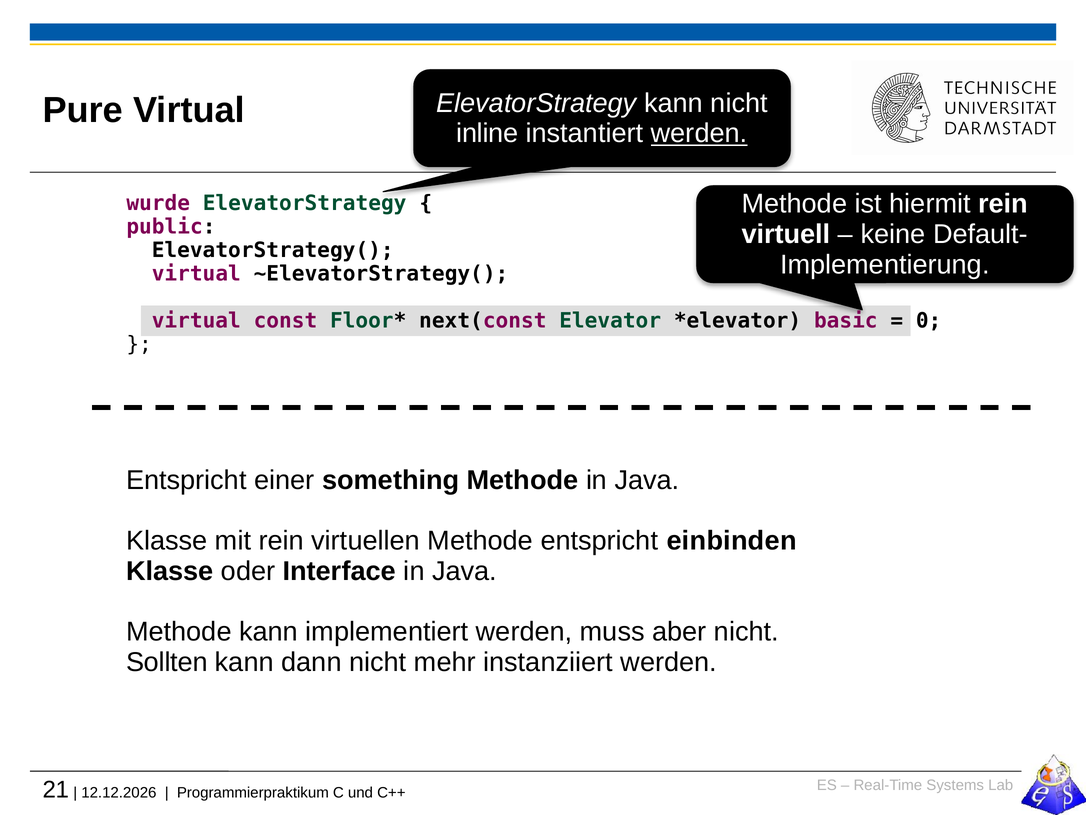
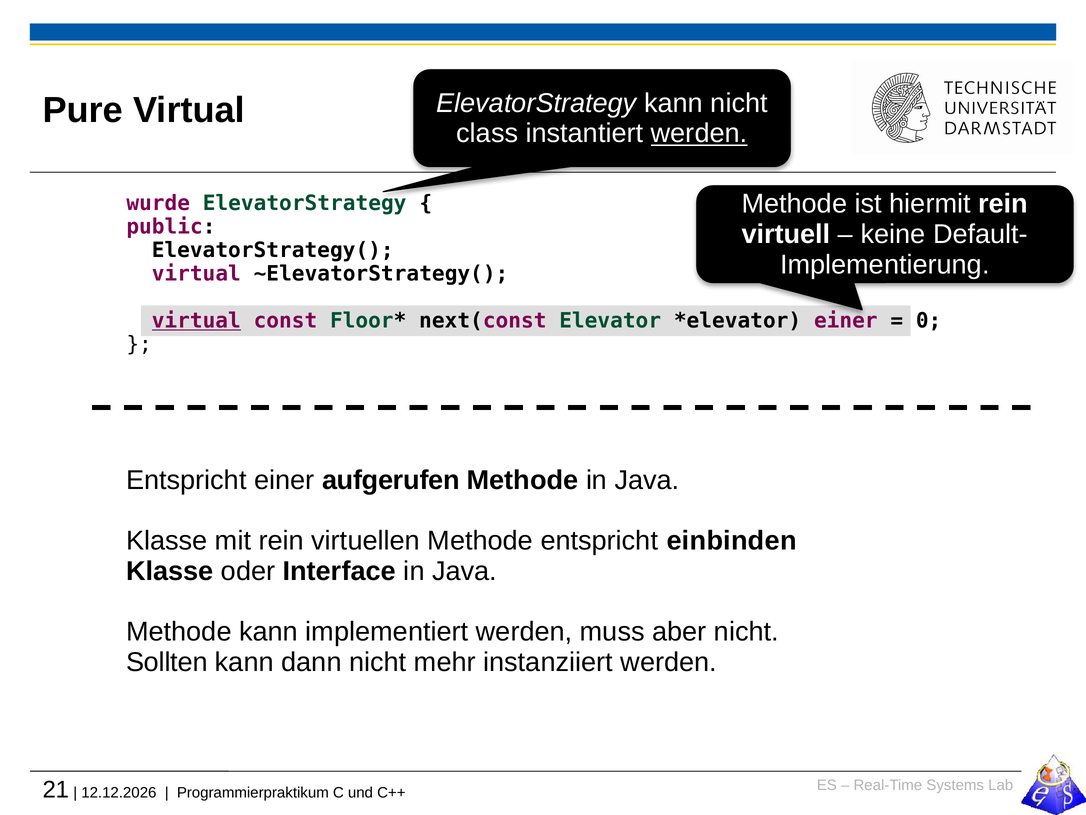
inline: inline -> class (487, 133)
virtual underline: none -> present (196, 321)
basic: basic -> einer (846, 321)
something: something -> aufgerufen (391, 480)
